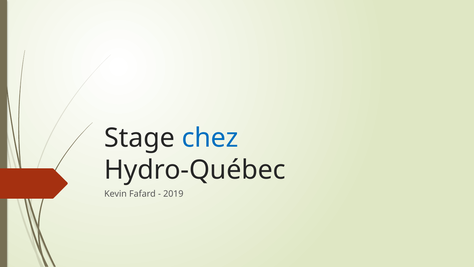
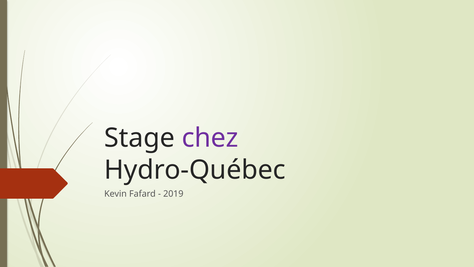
chez colour: blue -> purple (210, 138)
